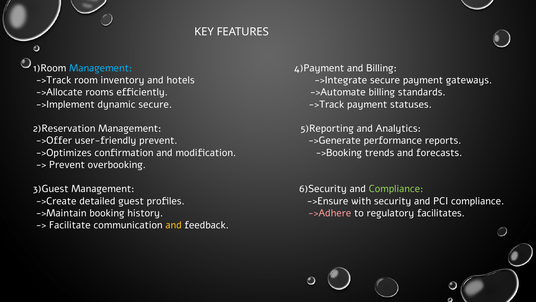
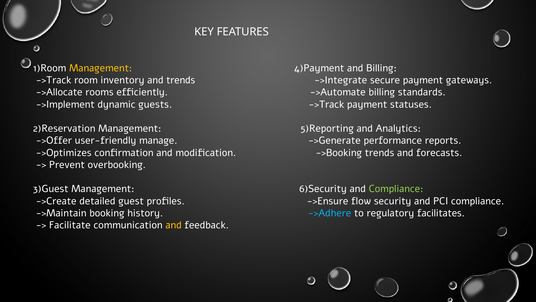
Management colour: light blue -> yellow (101, 68)
and hotels: hotels -> trends (181, 80)
dynamic secure: secure -> guests (155, 104)
user-friendly prevent: prevent -> manage (158, 140)
with: with -> flow (361, 201)
->Adhere colour: pink -> light blue (330, 213)
